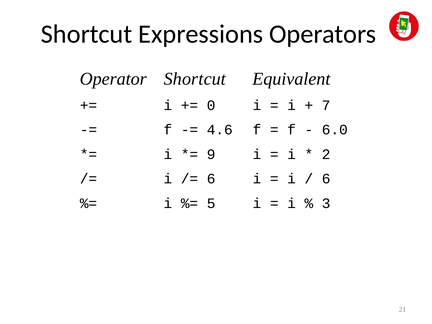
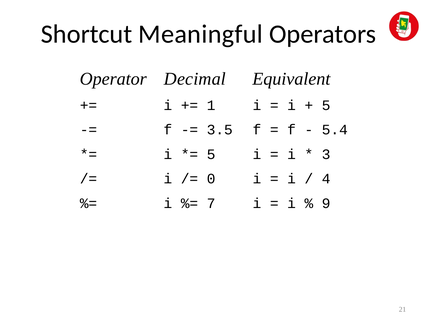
Expressions: Expressions -> Meaningful (201, 34)
Operator Shortcut: Shortcut -> Decimal (195, 79)
0: 0 -> 1 (211, 105)
7: 7 -> 5 (326, 105)
4.6: 4.6 -> 3.5 (220, 130)
6.0: 6.0 -> 5.4 (335, 130)
9: 9 -> 5 (211, 154)
2: 2 -> 3 (326, 154)
6: 6 -> 0 (211, 179)
6: 6 -> 4 (326, 179)
5: 5 -> 7 (211, 203)
3: 3 -> 9 (326, 203)
